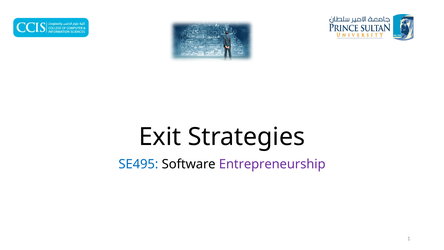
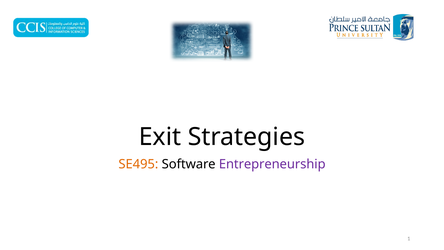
SE495 colour: blue -> orange (138, 164)
